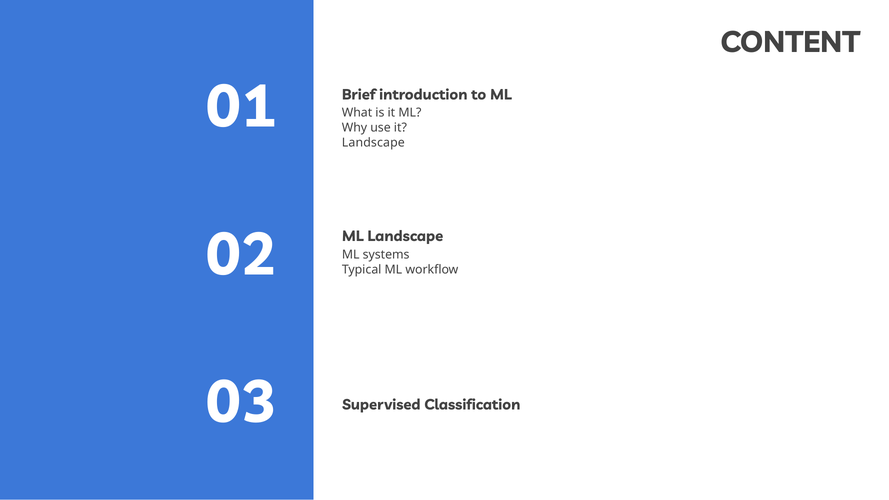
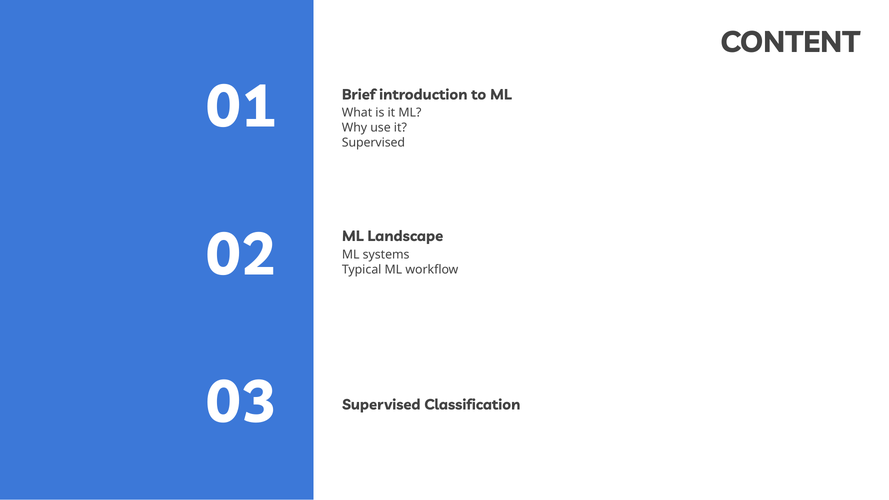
Landscape: Landscape -> Supervised (373, 143)
